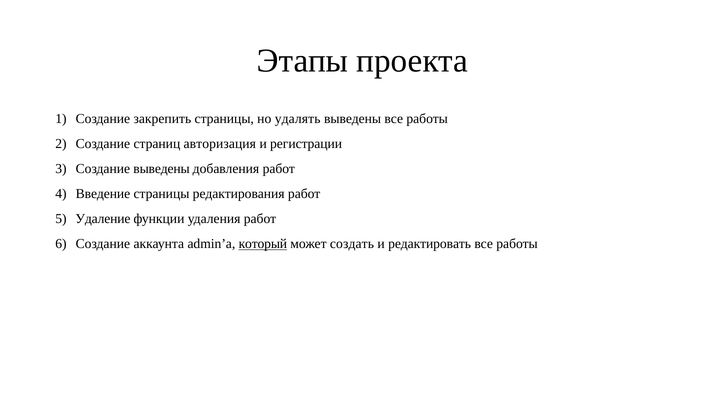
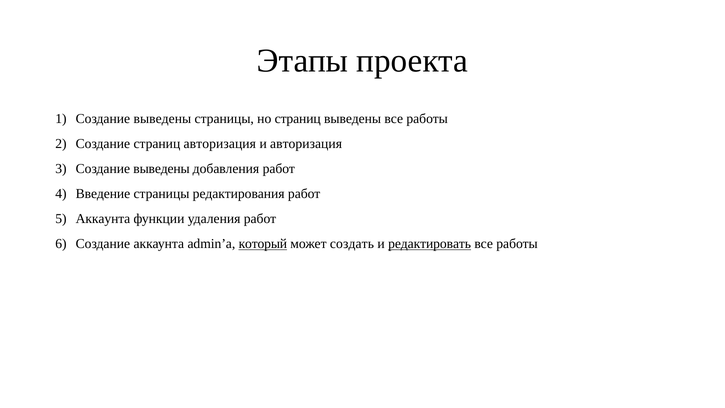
закрепить: закрепить -> выведены (162, 119)
но удалять: удалять -> страниц (298, 119)
и регистрации: регистрации -> авторизация (306, 144)
Удаление: Удаление -> Аккаунта (103, 219)
редактировать underline: none -> present (430, 244)
